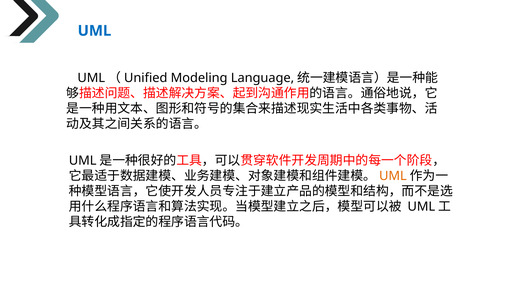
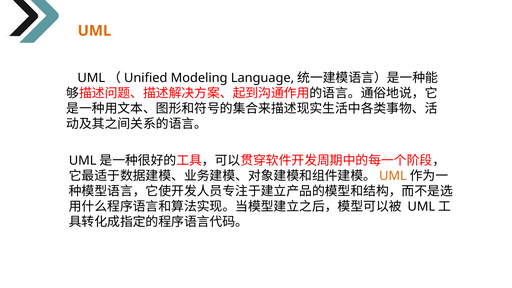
UML colour: blue -> orange (94, 31)
